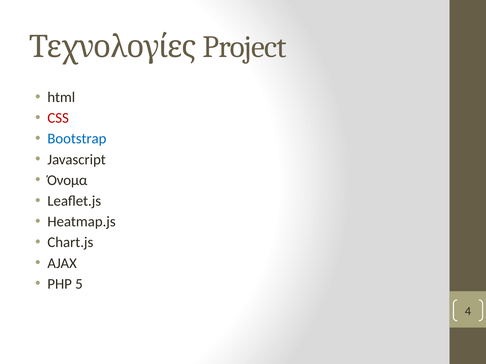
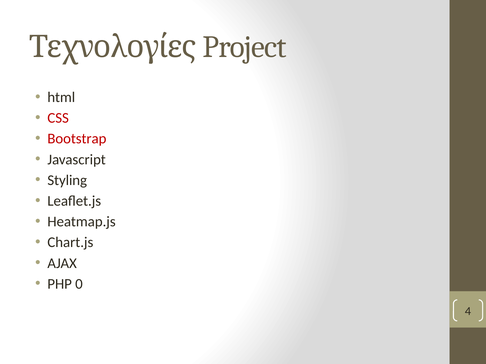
Bootstrap colour: blue -> red (77, 139)
Όνομα: Όνομα -> Styling (67, 180)
5: 5 -> 0 (79, 284)
